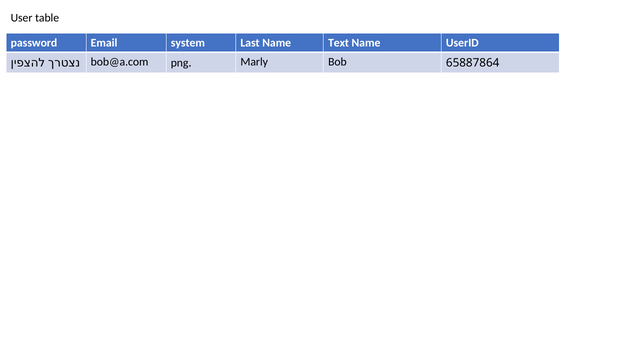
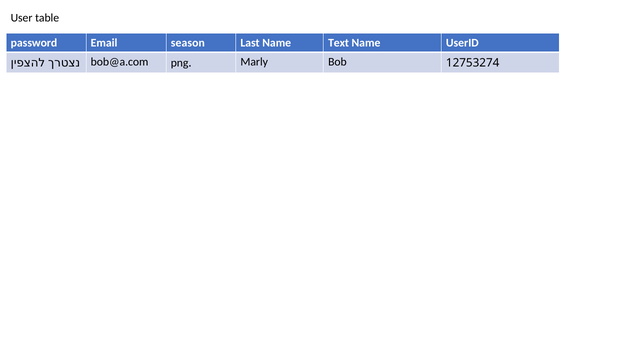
system: system -> season (188, 43)
65887864: 65887864 -> 12753274 (473, 63)
